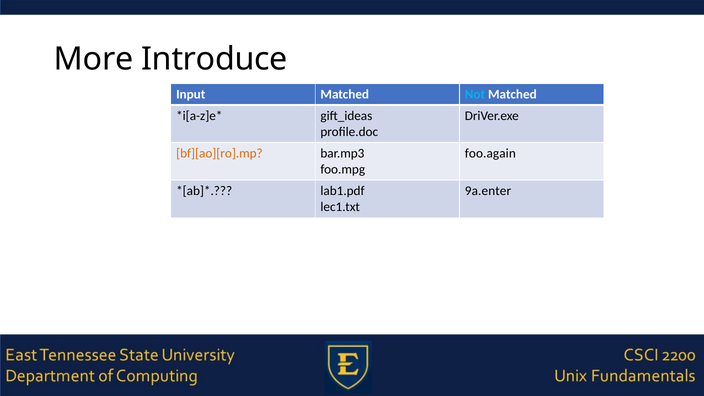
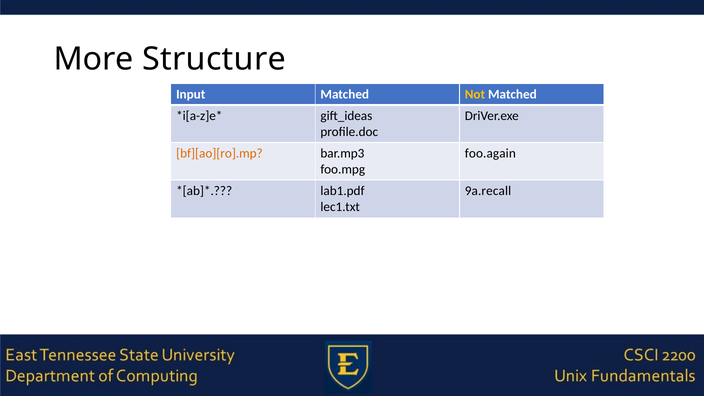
Introduce: Introduce -> Structure (214, 59)
Not colour: light blue -> yellow (475, 94)
9a.enter: 9a.enter -> 9a.recall (488, 191)
